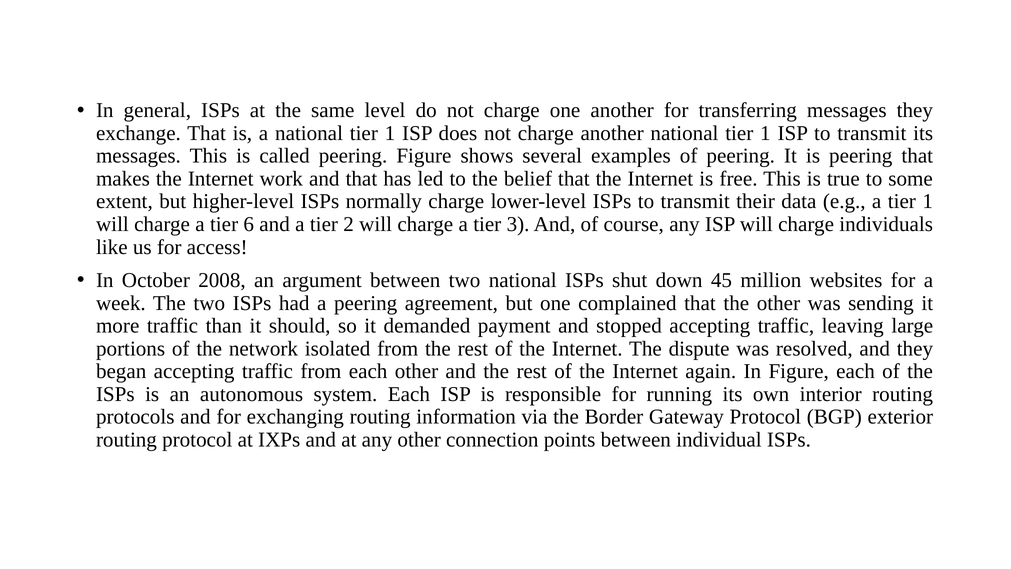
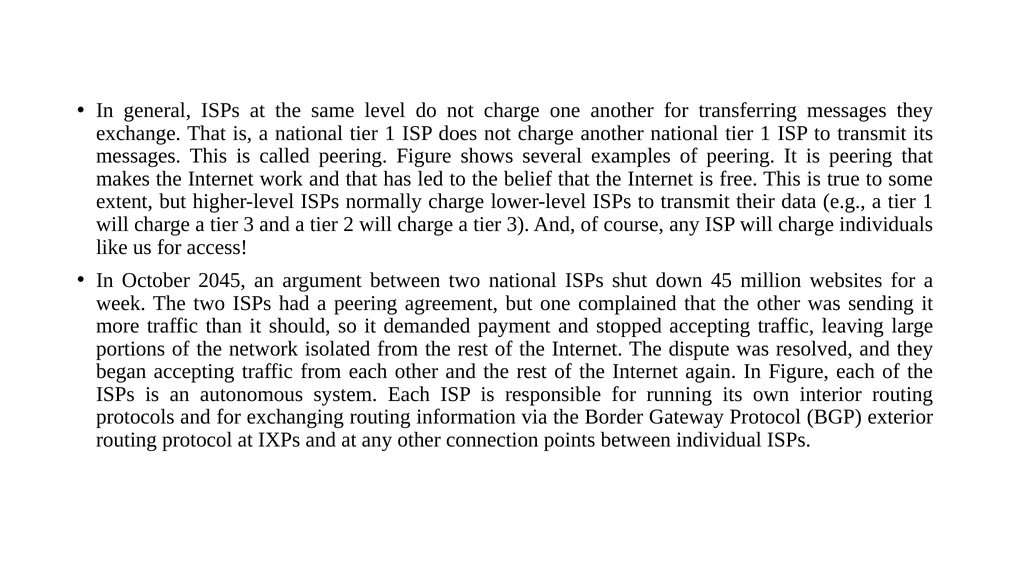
6: 6 -> 3 (249, 224)
2008: 2008 -> 2045 (222, 280)
